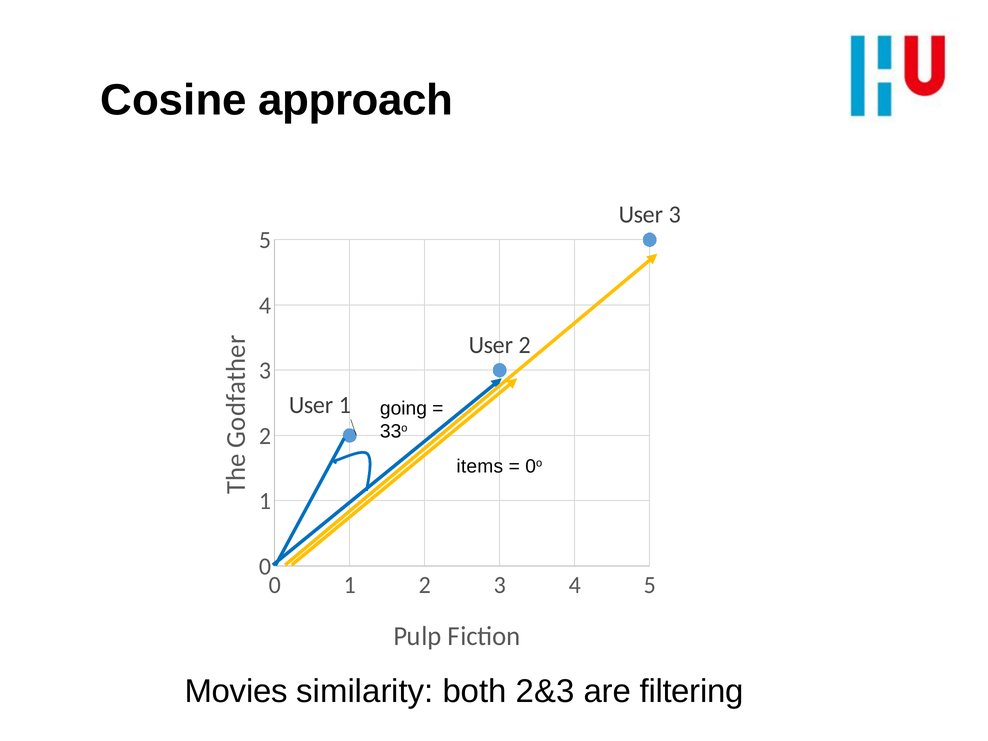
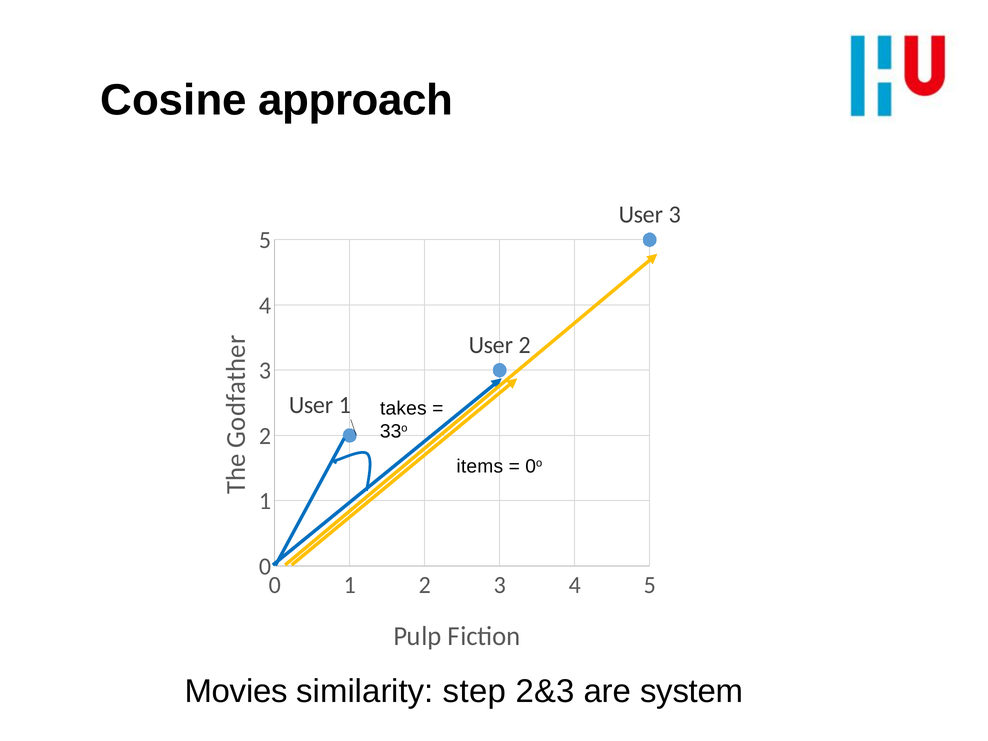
going: going -> takes (403, 408)
both: both -> step (474, 692)
filtering: filtering -> system (692, 692)
